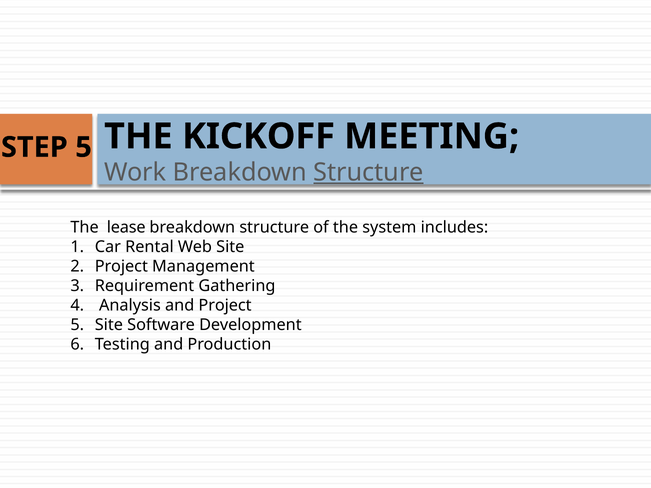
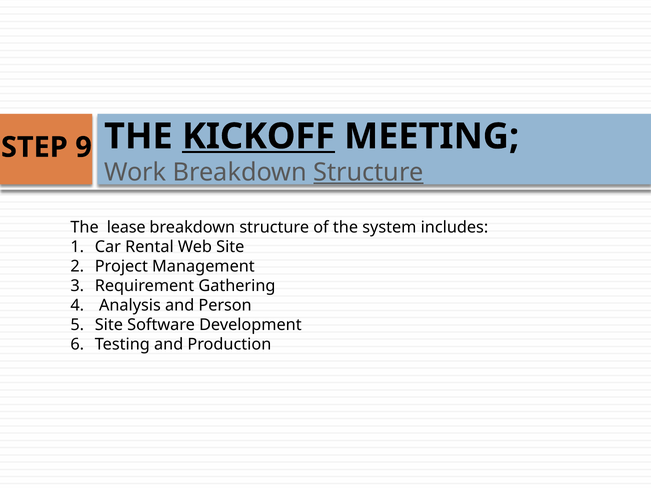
KICKOFF underline: none -> present (258, 137)
STEP 5: 5 -> 9 (84, 147)
and Project: Project -> Person (225, 306)
